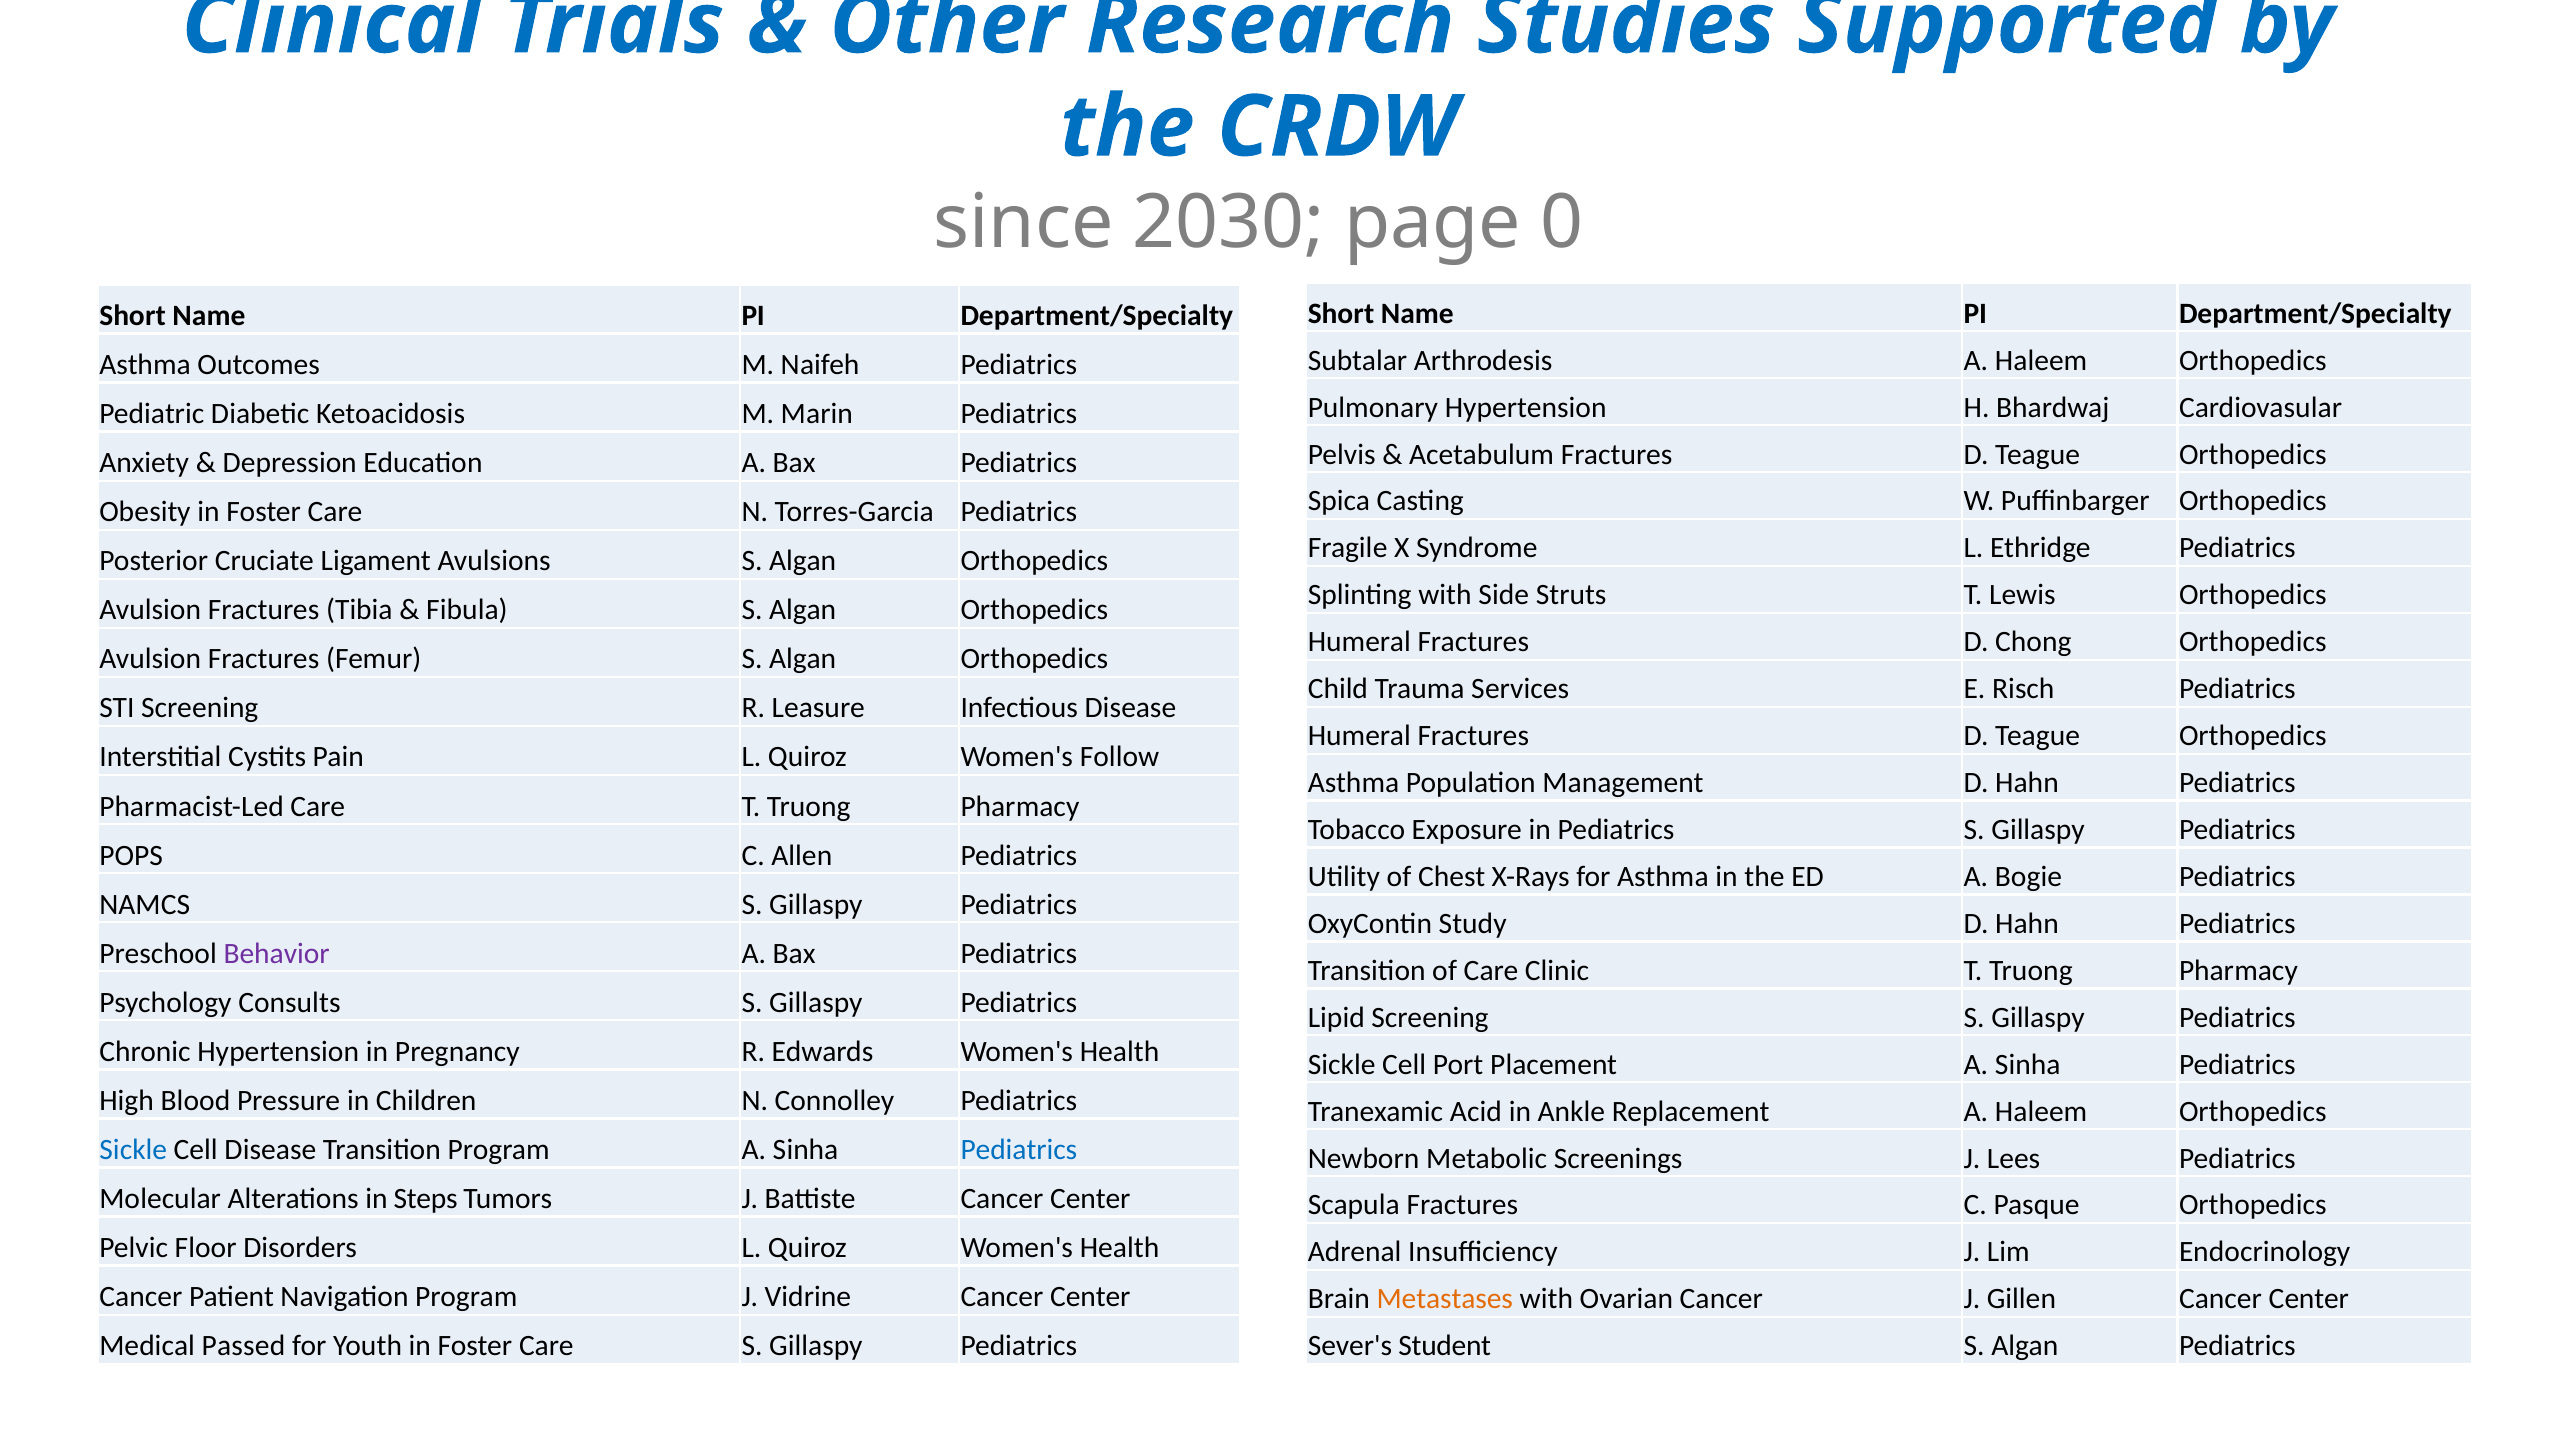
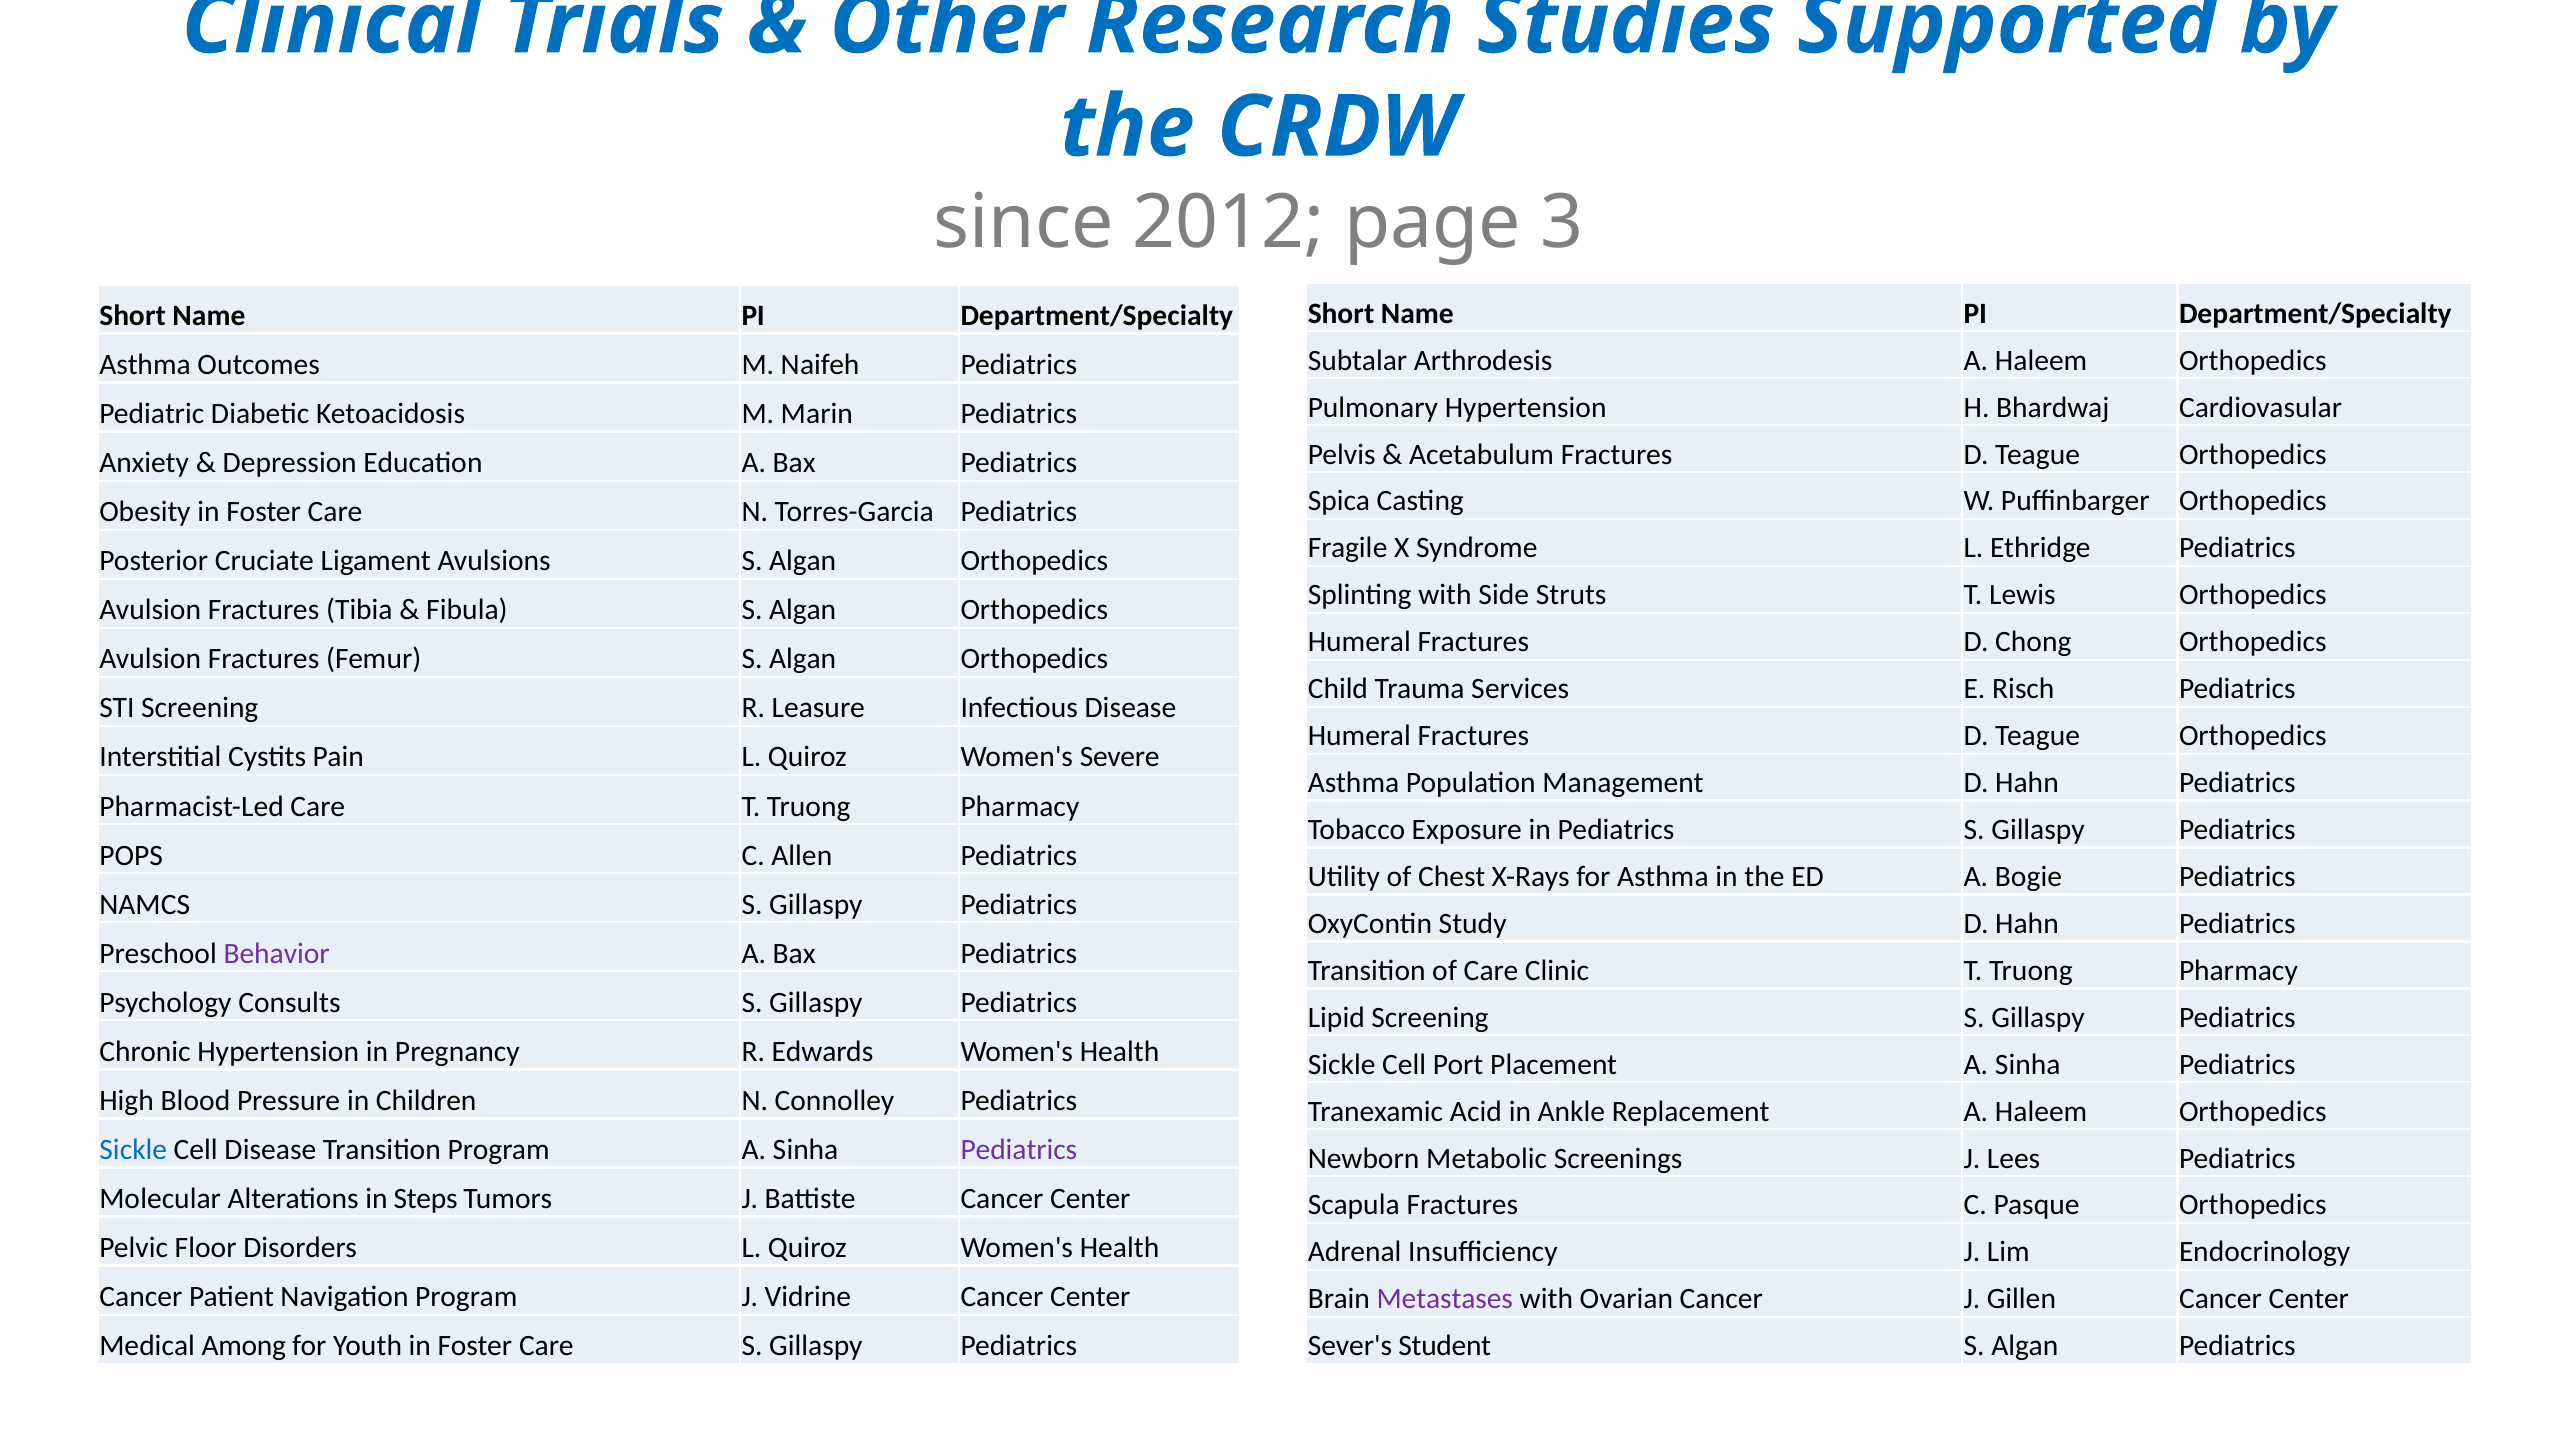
2030: 2030 -> 2012 (1229, 223)
0: 0 -> 3 (1562, 223)
Follow: Follow -> Severe (1120, 757)
Pediatrics colour: blue -> purple (1019, 1150)
Metastases colour: orange -> purple (1445, 1299)
Passed: Passed -> Among (244, 1346)
